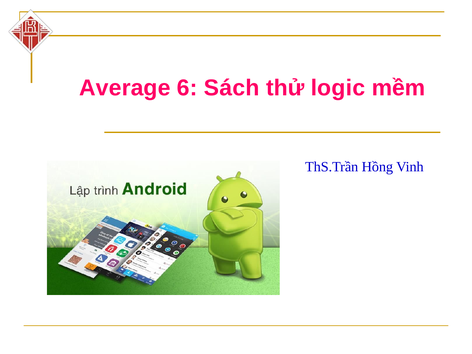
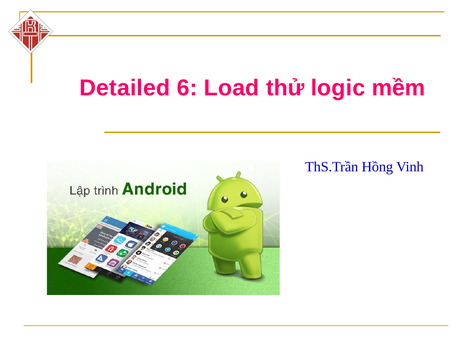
Average: Average -> Detailed (125, 88)
Sách: Sách -> Load (232, 88)
